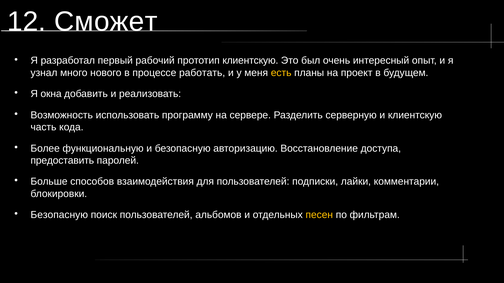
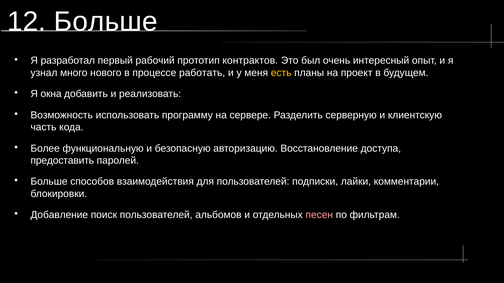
12 Сможет: Сможет -> Больше (106, 22)
прототип клиентскую: клиентскую -> контрактов (250, 61)
Безопасную: Безопасную -> Добавление (59, 215)
песен colour: yellow -> pink (319, 215)
